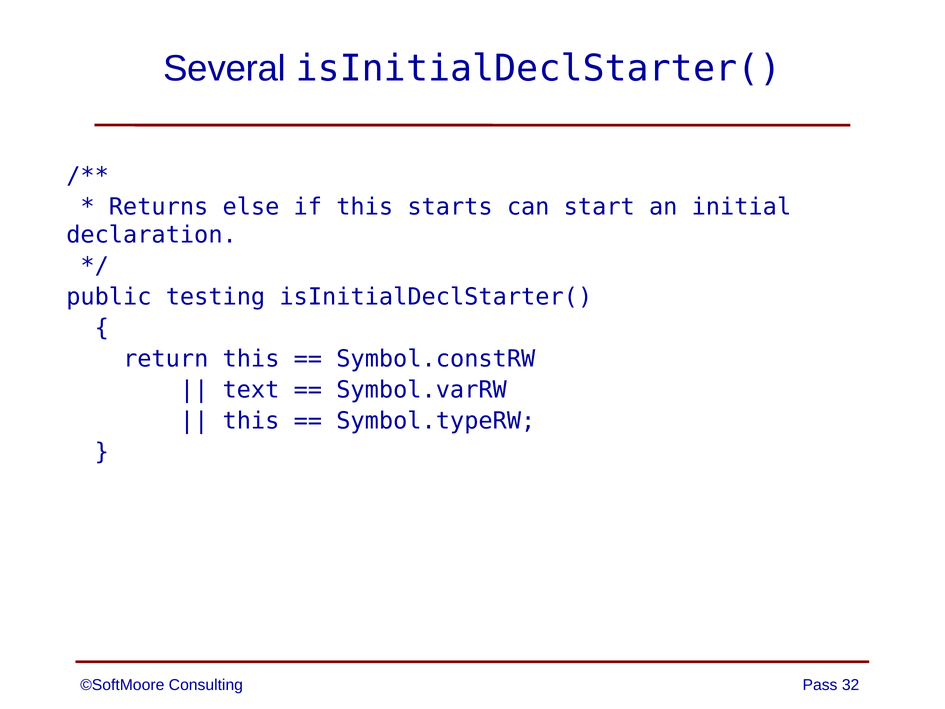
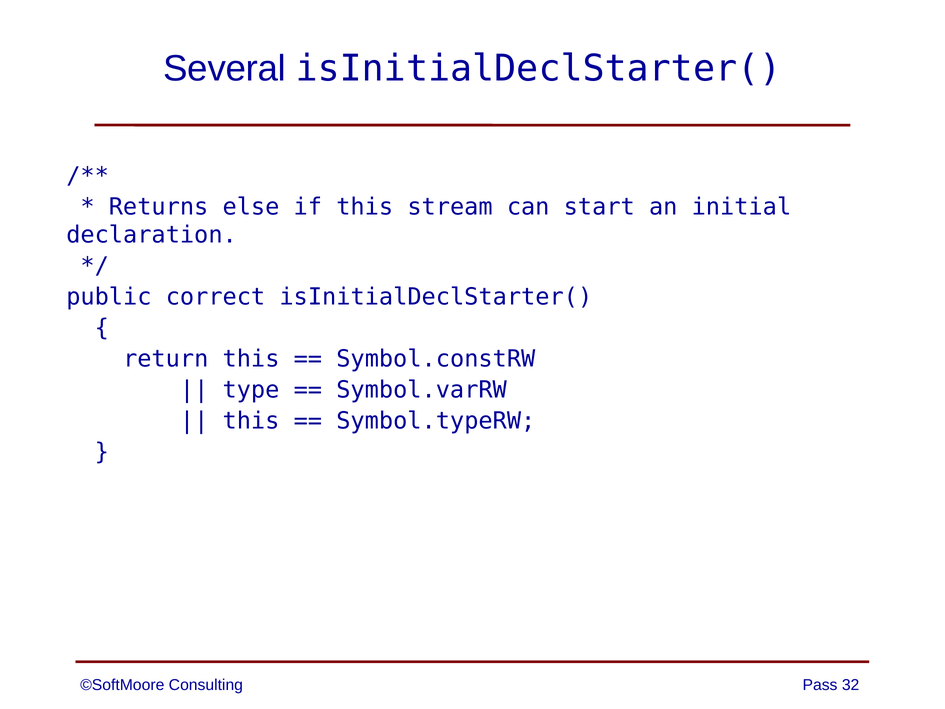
starts: starts -> stream (450, 207)
testing: testing -> correct (215, 297)
text: text -> type (251, 390)
